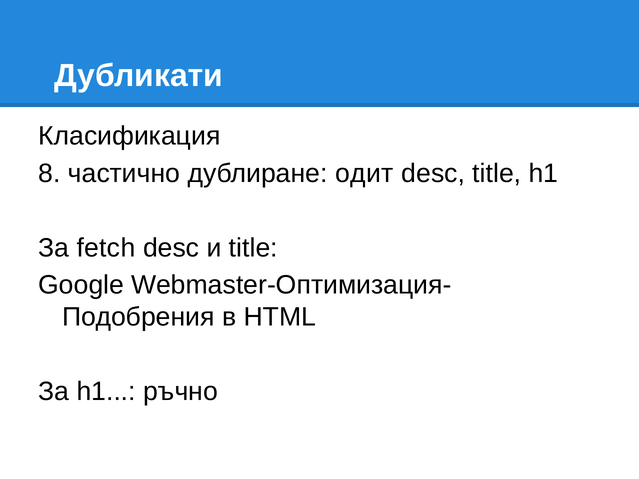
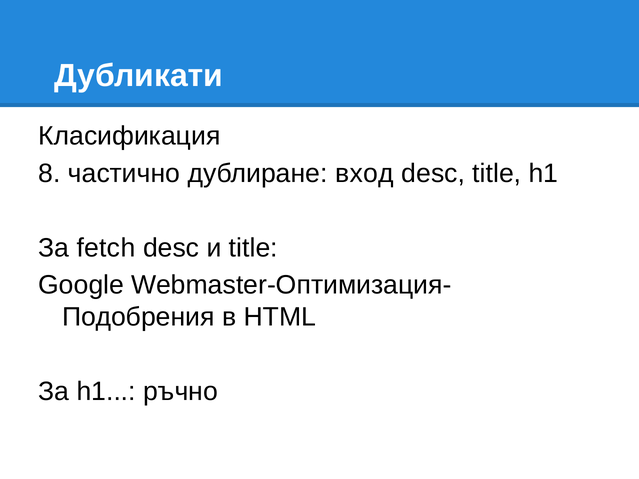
одит: одит -> вход (364, 173)
